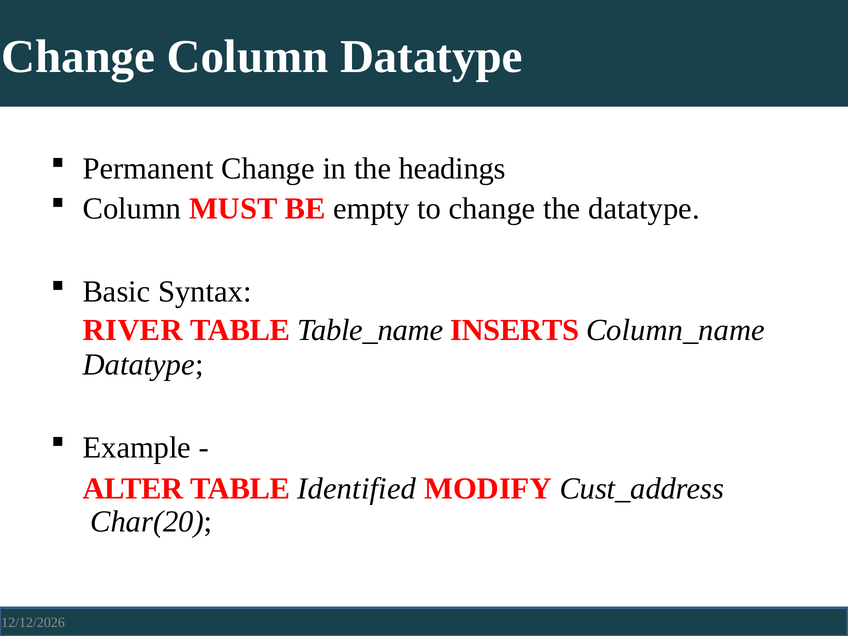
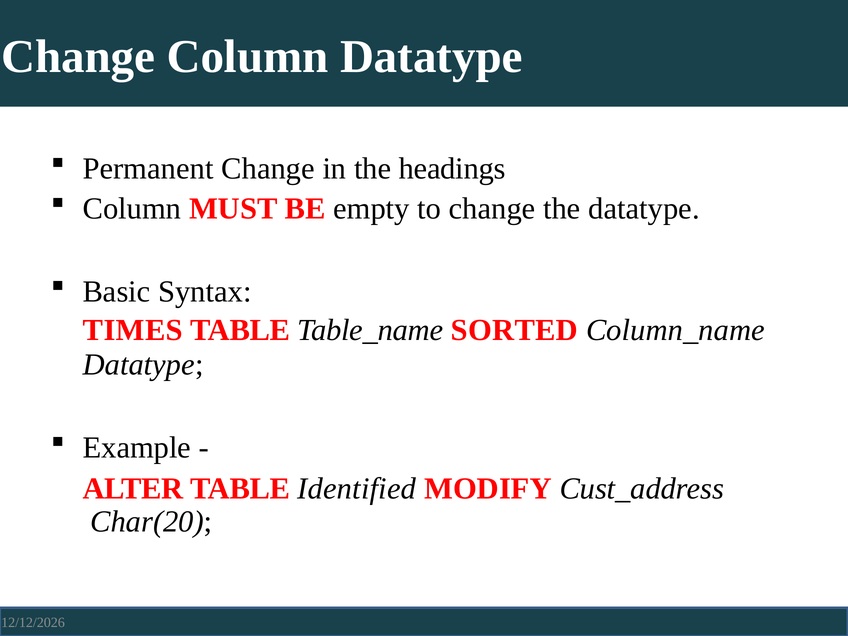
RIVER: RIVER -> TIMES (133, 330)
INSERTS: INSERTS -> SORTED (514, 330)
